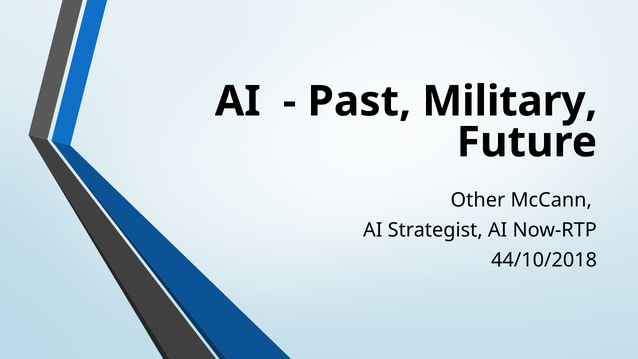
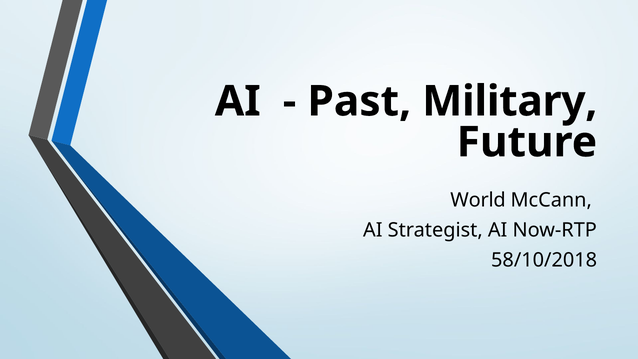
Other: Other -> World (478, 200)
44/10/2018: 44/10/2018 -> 58/10/2018 (544, 260)
